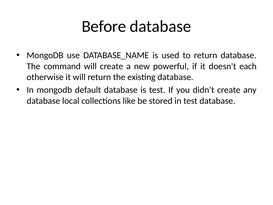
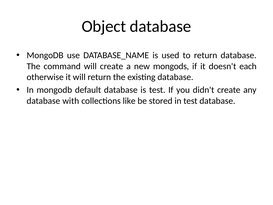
Before: Before -> Object (104, 26)
powerful: powerful -> mongods (171, 66)
local: local -> with (71, 101)
